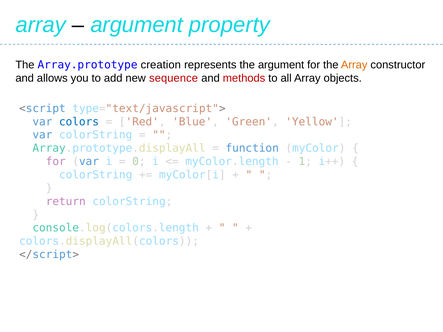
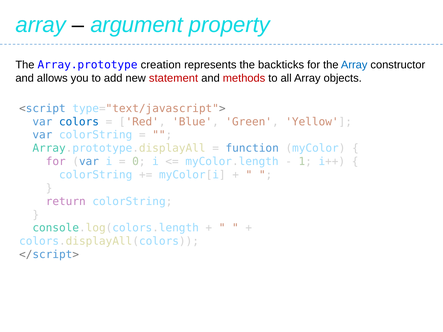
the argument: argument -> backticks (281, 65)
Array colour: orange -> blue (354, 65)
sequence: sequence -> statement (174, 78)
